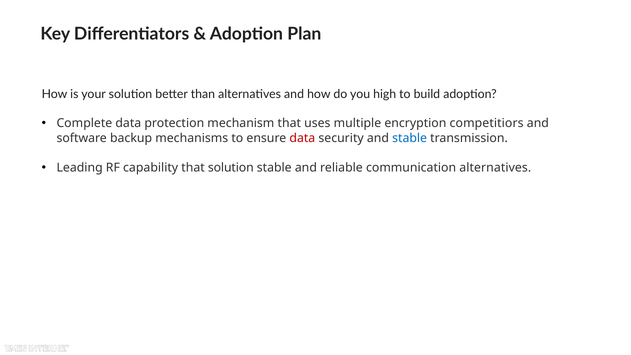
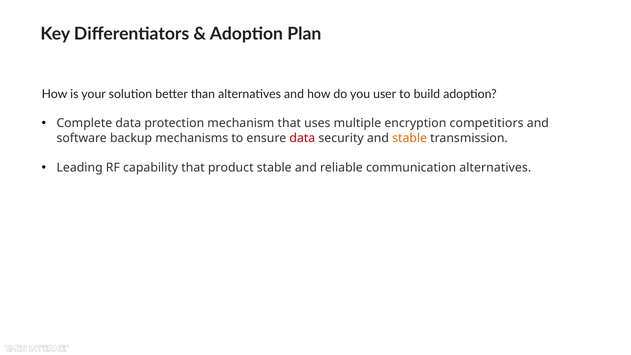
high: high -> user (385, 94)
stable colour: blue -> orange (410, 138)
that solution: solution -> product (231, 168)
